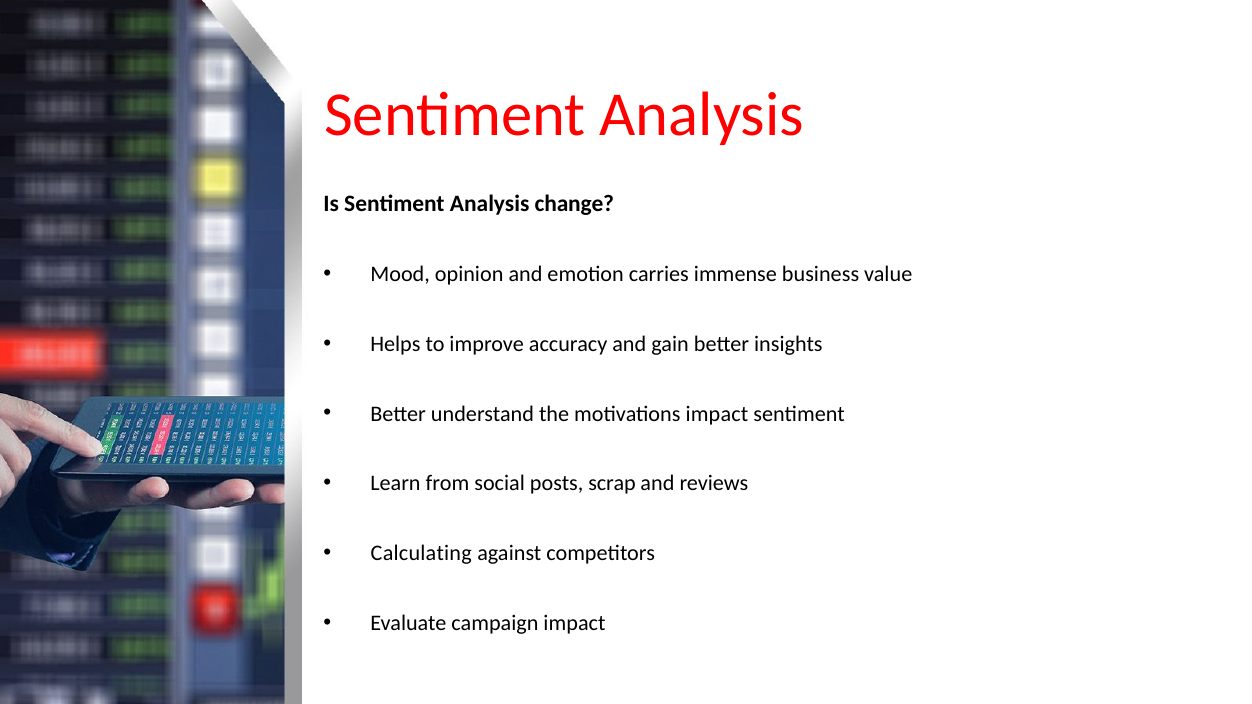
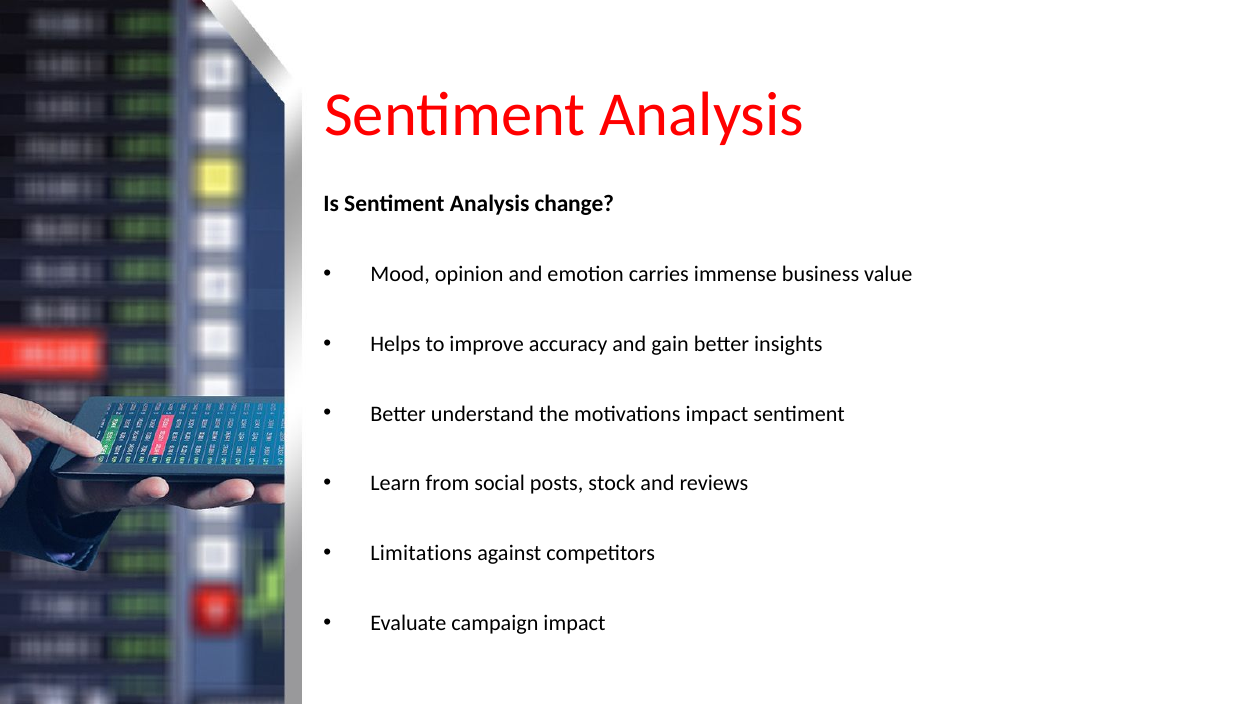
scrap: scrap -> stock (612, 484)
Calculating: Calculating -> Limitations (421, 553)
